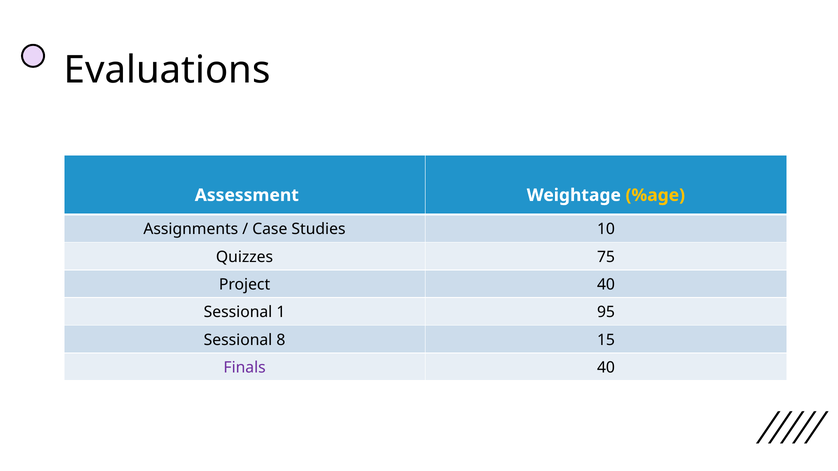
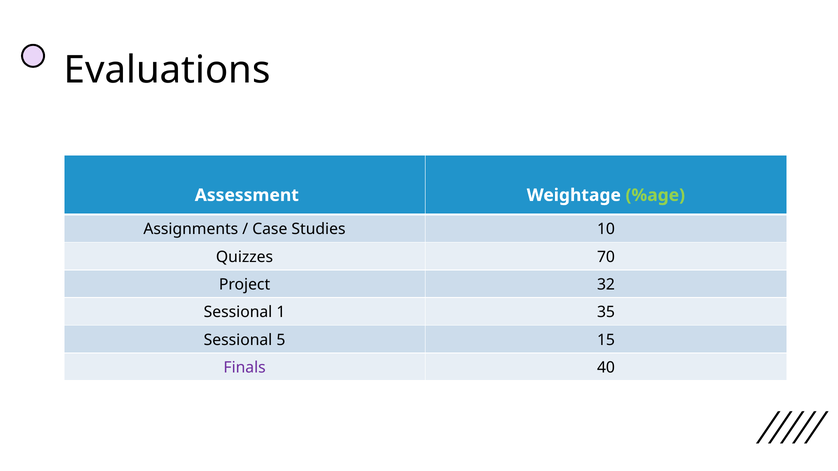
%age colour: yellow -> light green (655, 195)
75: 75 -> 70 (606, 257)
Project 40: 40 -> 32 (606, 285)
95: 95 -> 35 (606, 313)
8: 8 -> 5 (281, 340)
